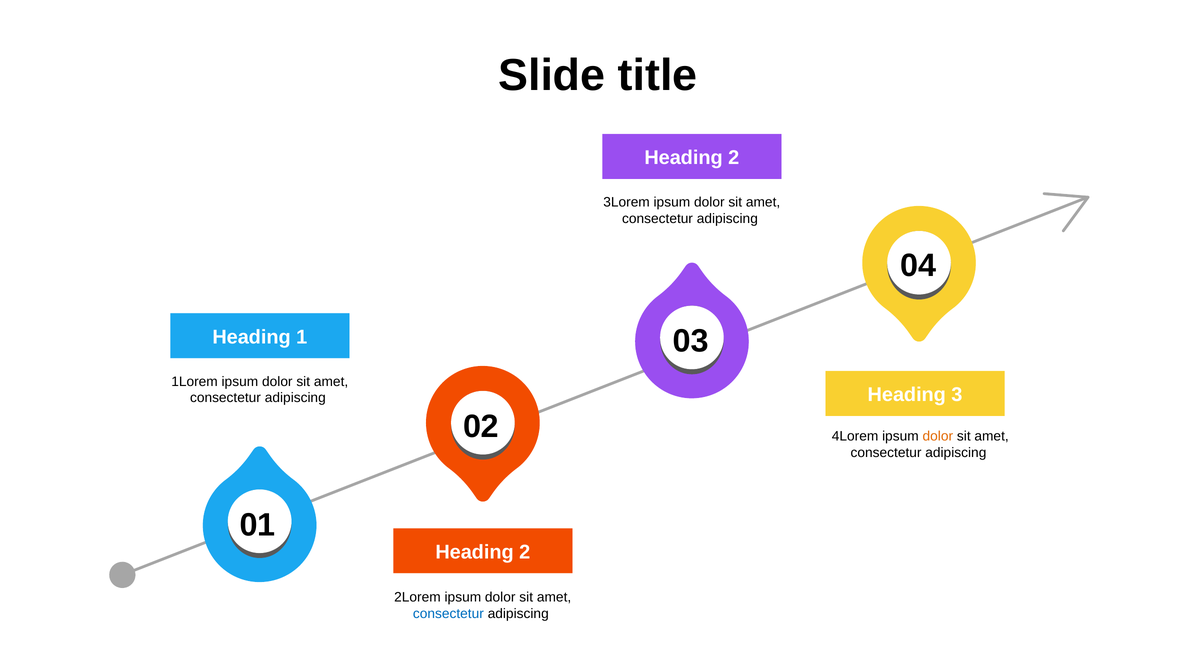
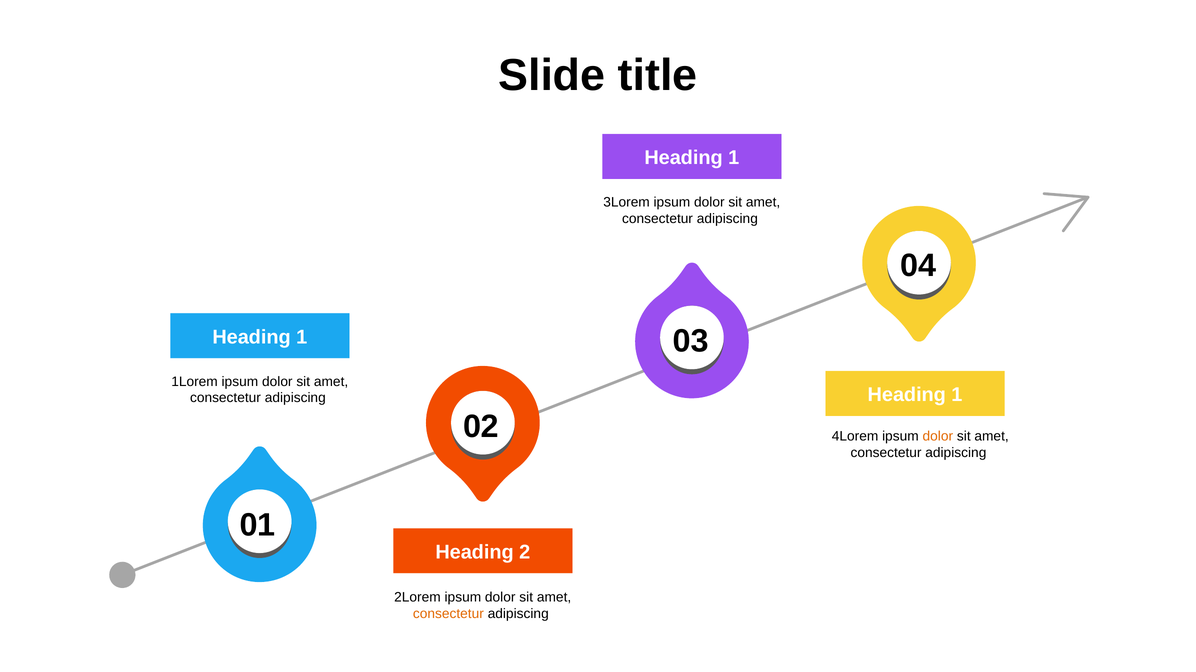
2: 2 -> 1 (734, 158)
3: 3 -> 1 (957, 395)
consectetur colour: blue -> orange (448, 615)
